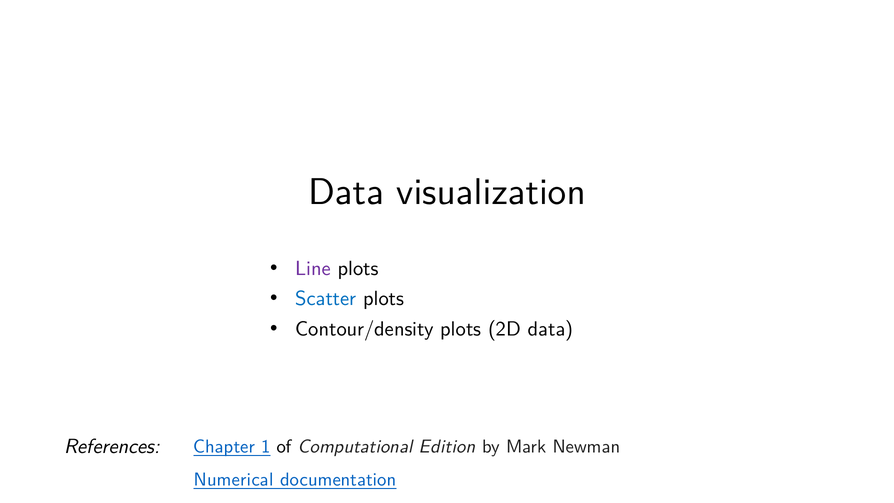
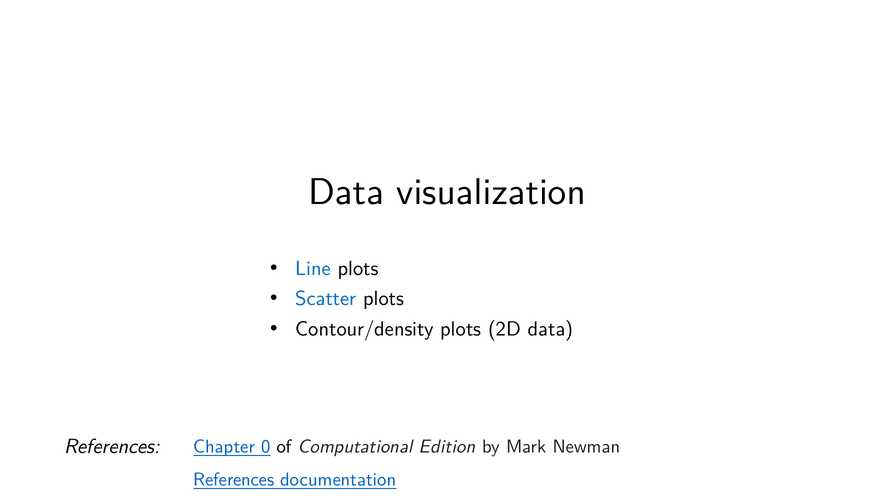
Line colour: purple -> blue (313, 268)
1: 1 -> 0 (266, 446)
Numerical: Numerical -> References (234, 479)
